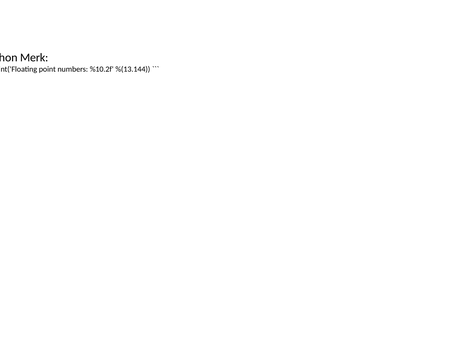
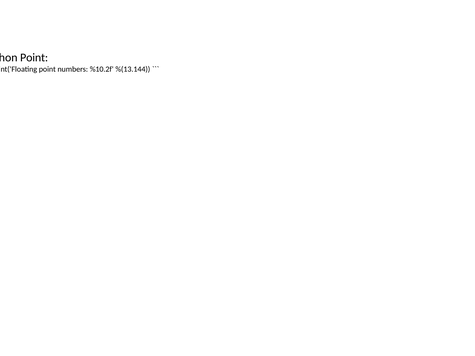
Merk: Merk -> Point (34, 58)
